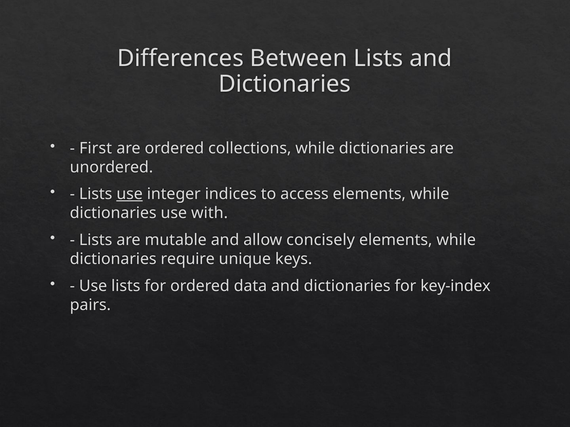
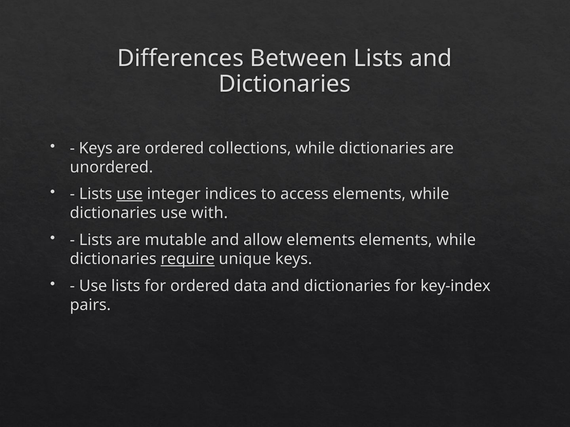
First: First -> Keys (96, 148)
allow concisely: concisely -> elements (321, 240)
require underline: none -> present (188, 259)
